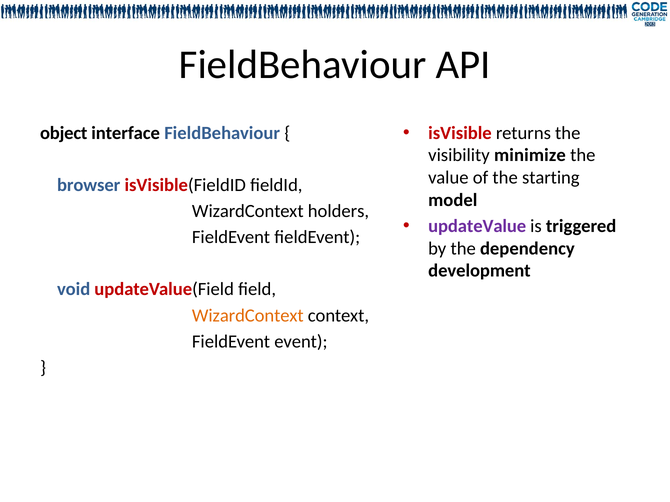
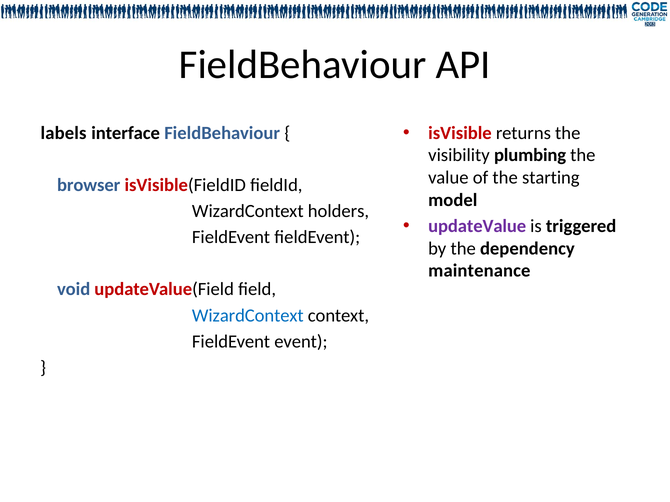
object: object -> labels (64, 133)
minimize: minimize -> plumbing (530, 155)
development: development -> maintenance (479, 271)
WizardContext colour: orange -> blue (248, 316)
